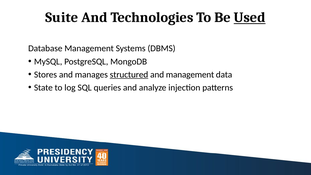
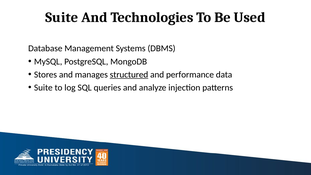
Used underline: present -> none (250, 18)
and management: management -> performance (190, 75)
State: State -> Suite (43, 88)
